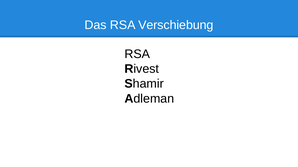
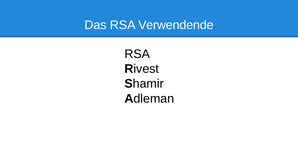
Verschiebung: Verschiebung -> Verwendende (176, 25)
